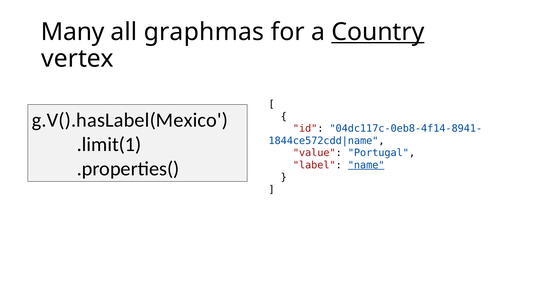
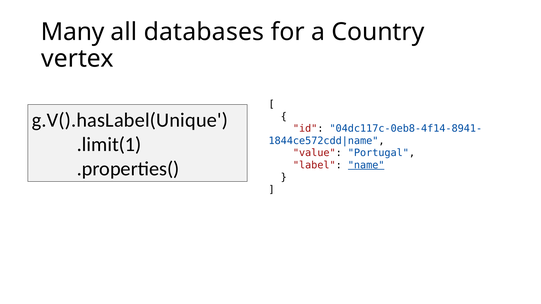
graphmas: graphmas -> databases (204, 32)
Country underline: present -> none (378, 32)
g.V().hasLabel(Mexico: g.V().hasLabel(Mexico -> g.V().hasLabel(Unique (130, 120)
